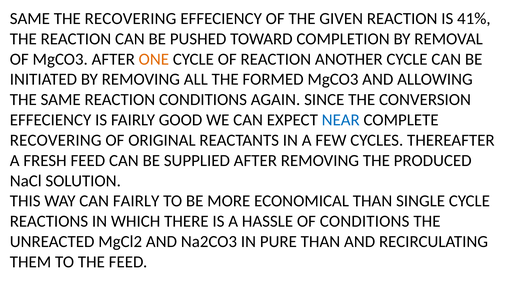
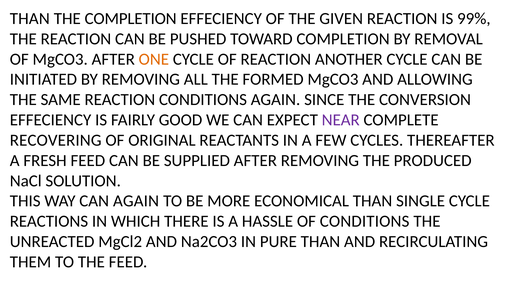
SAME: SAME -> THAN (30, 19)
THE RECOVERING: RECOVERING -> COMPLETION (131, 19)
41%: 41% -> 99% (474, 19)
NEAR colour: blue -> purple (341, 120)
CAN FAIRLY: FAIRLY -> AGAIN (136, 201)
